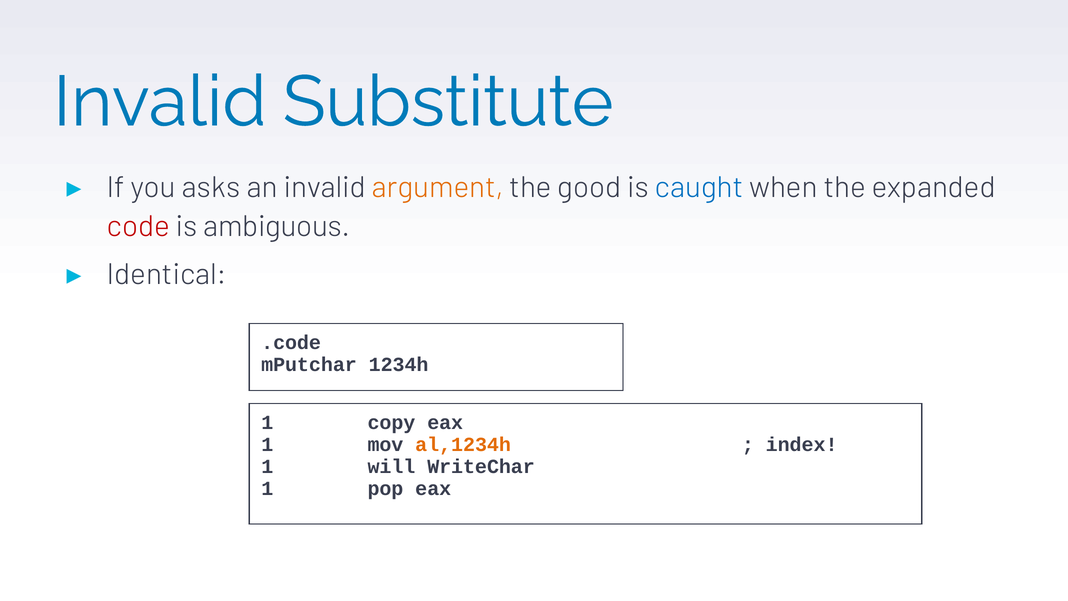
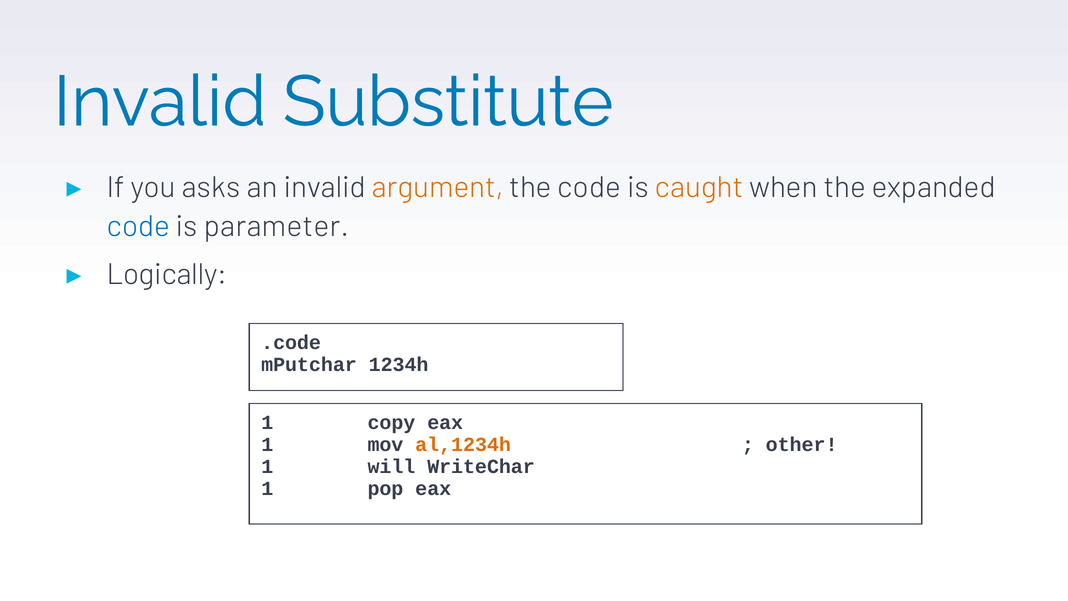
the good: good -> code (589, 187)
caught colour: blue -> orange (699, 187)
code colour: red -> blue (138, 227)
ambiguous: ambiguous -> parameter (276, 227)
Identical: Identical -> Logically (167, 275)
index: index -> other (802, 445)
